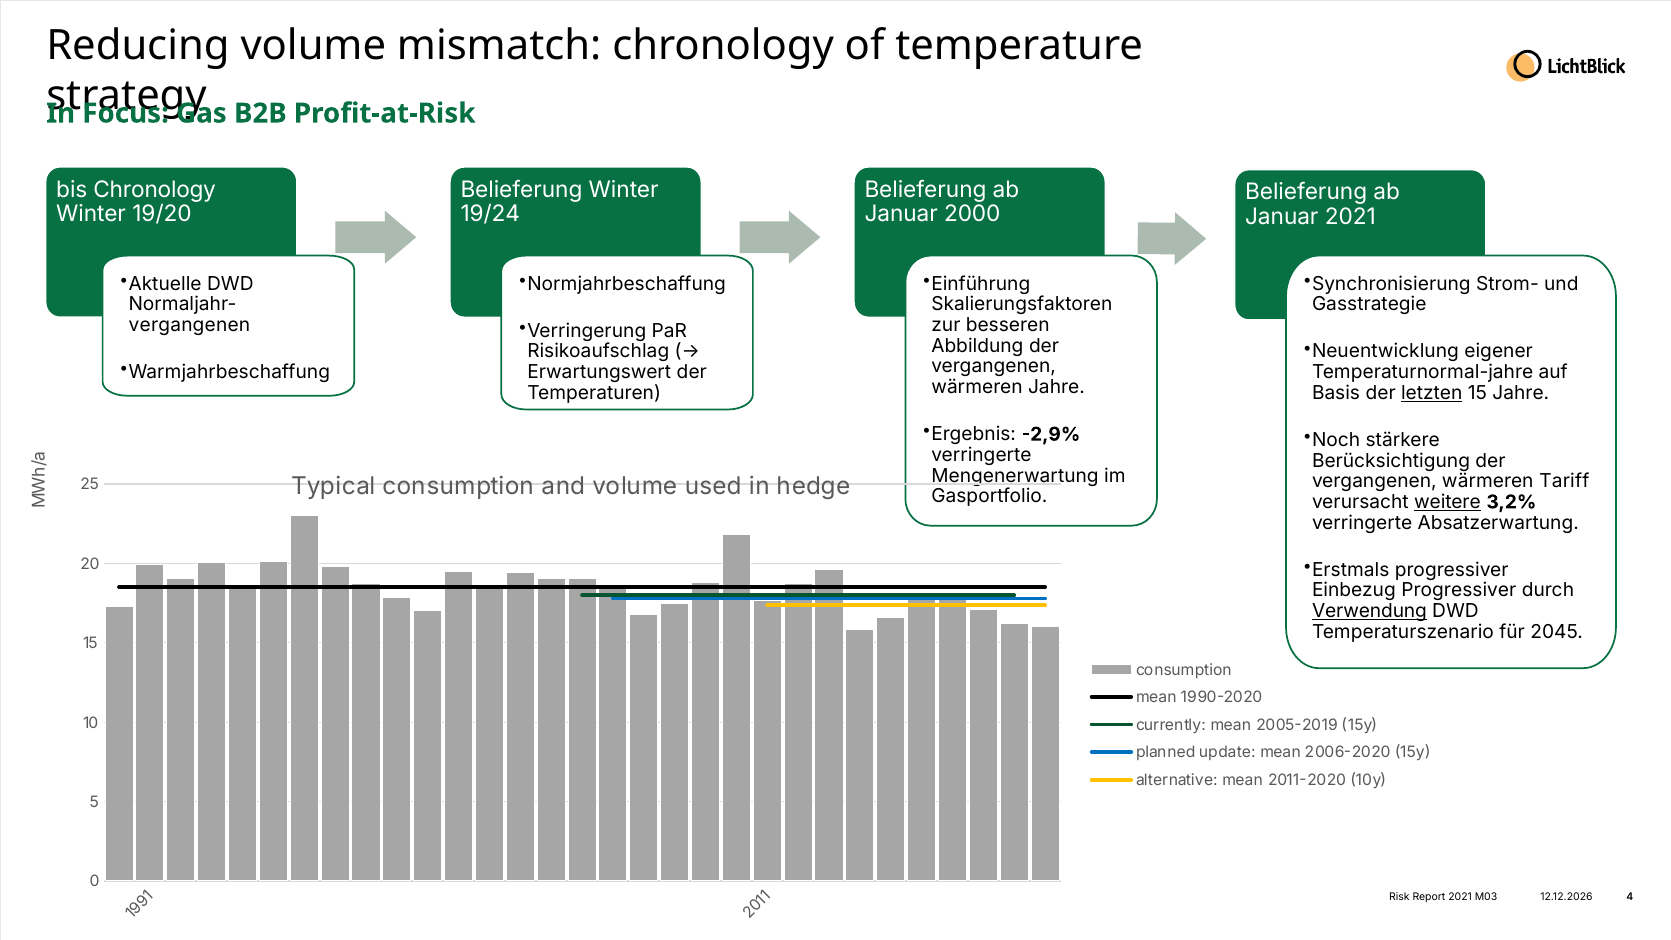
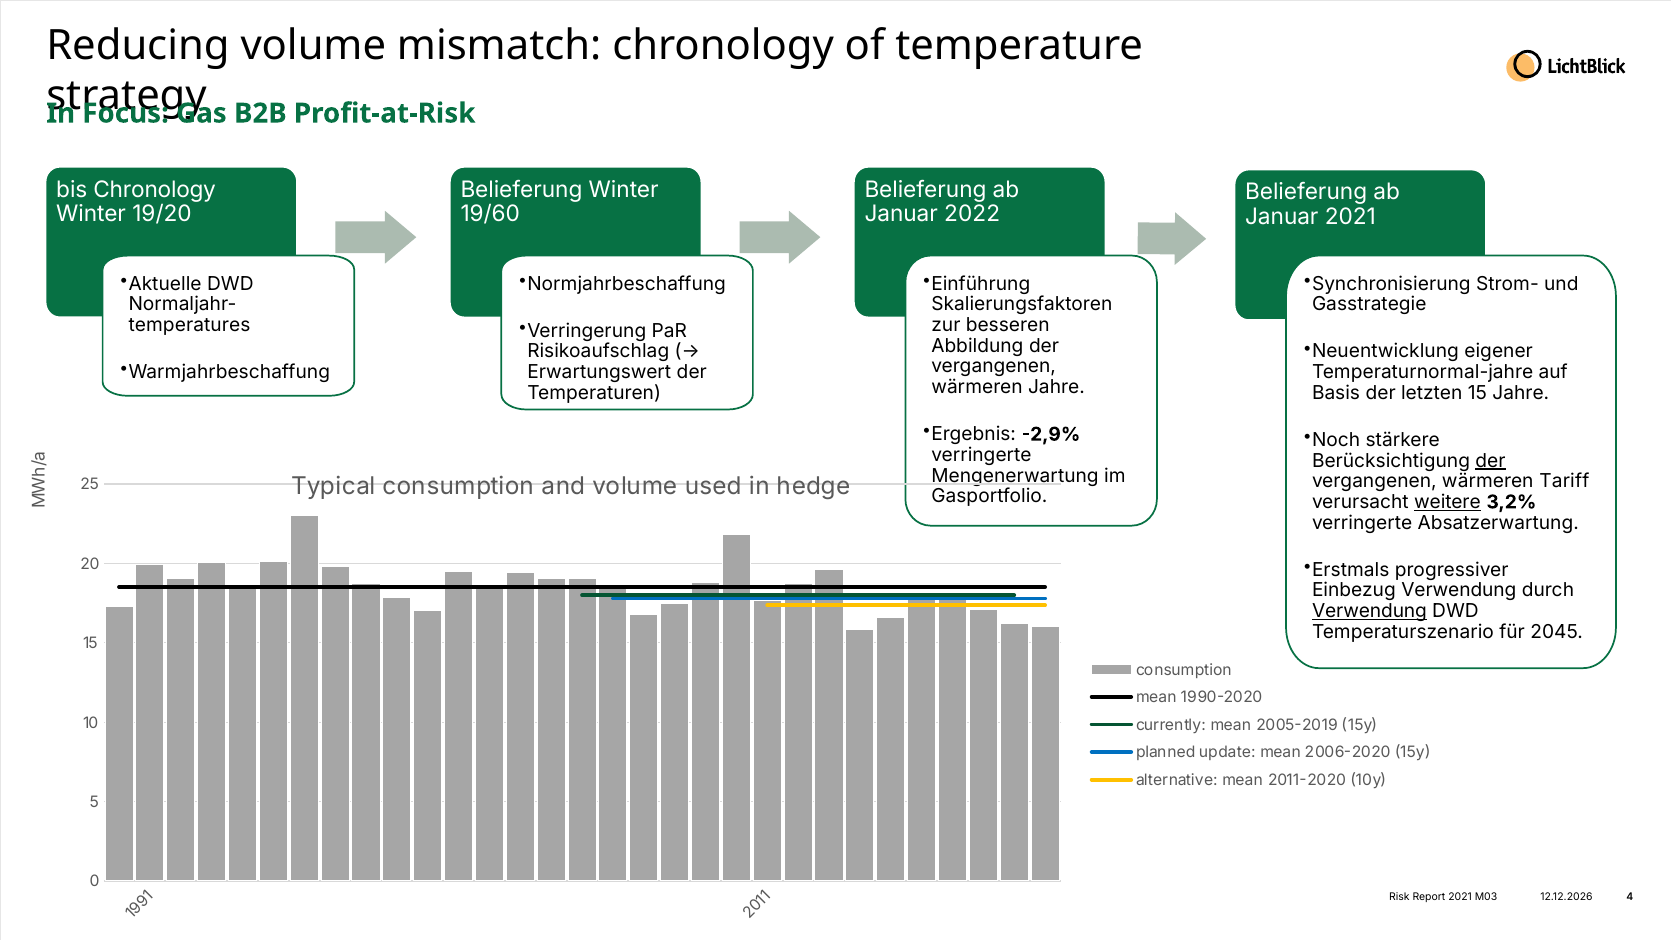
19/24: 19/24 -> 19/60 (490, 214)
2000: 2000 -> 2022 (972, 214)
vergangenen: vergangenen -> temperatures (189, 325)
letzten underline: present -> none (1432, 393)
der underline: none -> present (1490, 461)
Einbezug Progressiver: Progressiver -> Verwendung (1459, 591)
